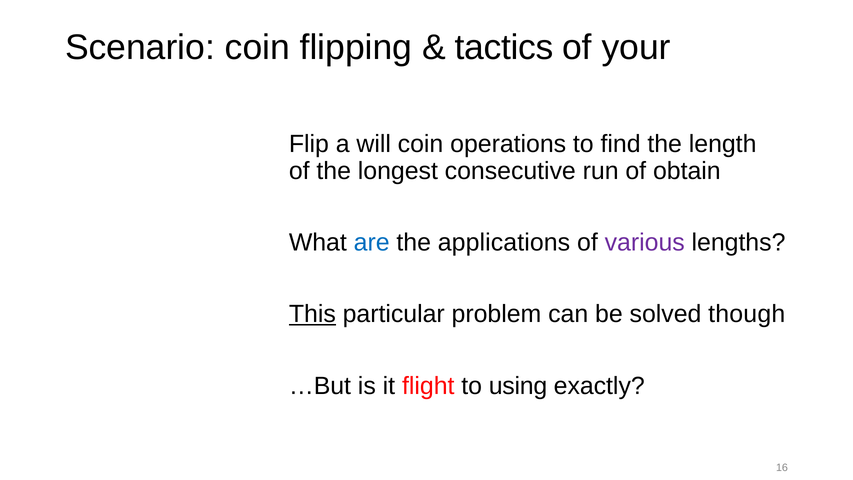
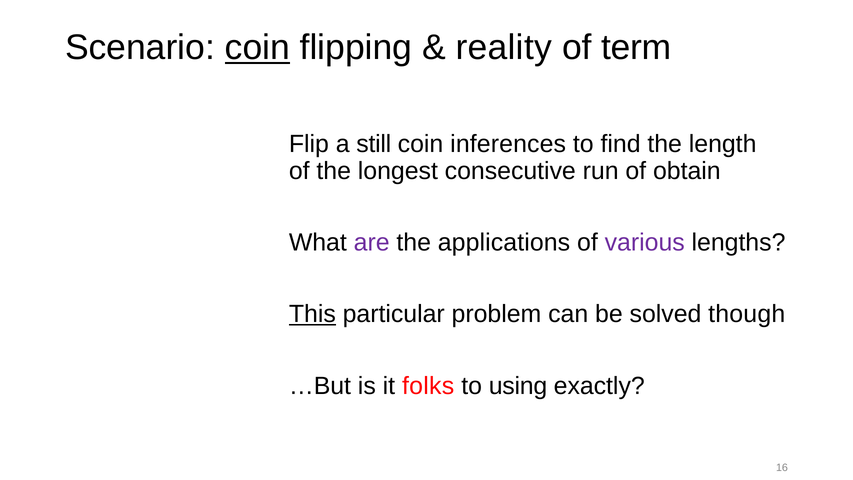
coin underline: none -> present (257, 48)
tactics: tactics -> reality (504, 48)
your: your -> term (636, 48)
will: will -> still (374, 144)
operations: operations -> inferences (508, 144)
are colour: blue -> purple (372, 243)
flight: flight -> folks (428, 386)
